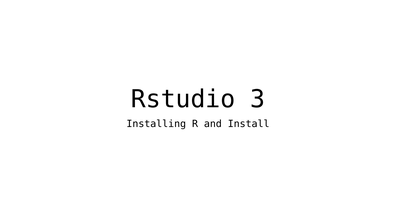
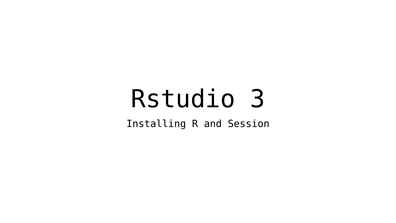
Install: Install -> Session (249, 124)
